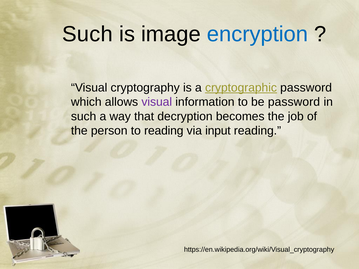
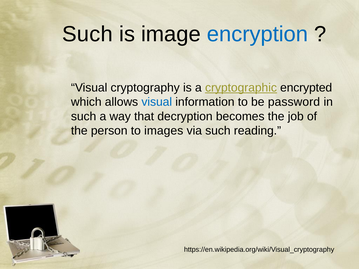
cryptographic password: password -> encrypted (306, 88)
visual colour: purple -> blue (157, 102)
to reading: reading -> images (164, 131)
via input: input -> such (218, 131)
